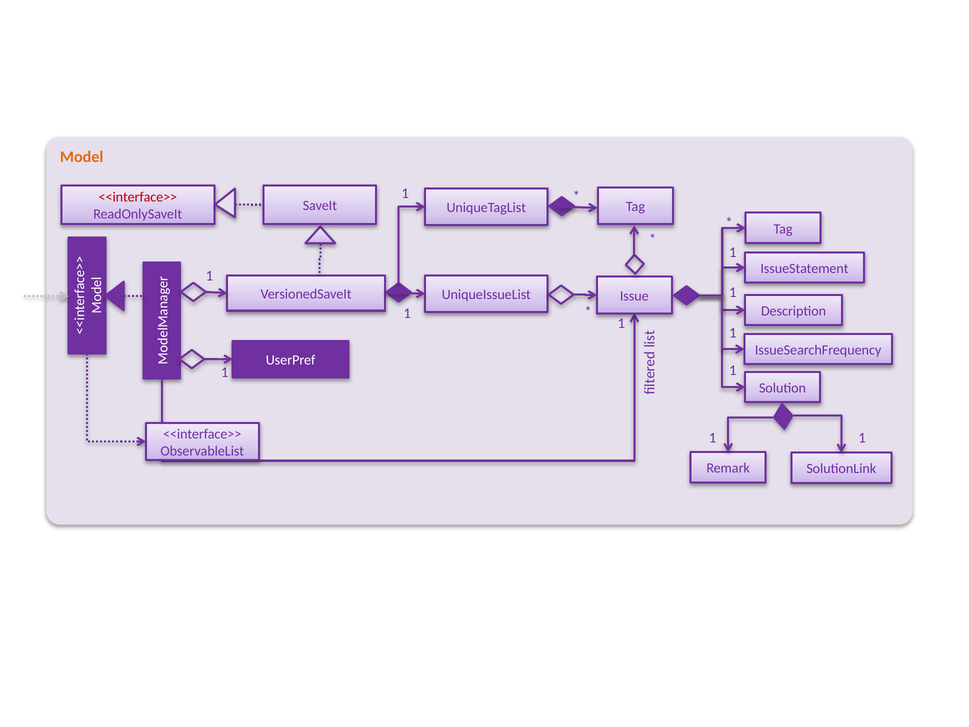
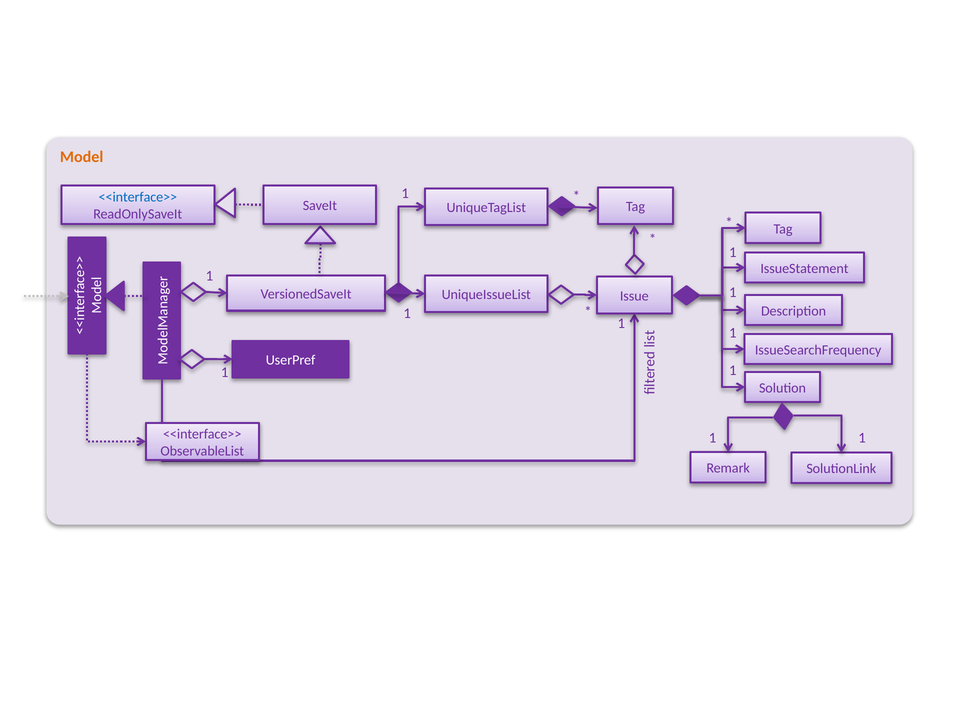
<<interface>> colour: red -> blue (138, 197)
